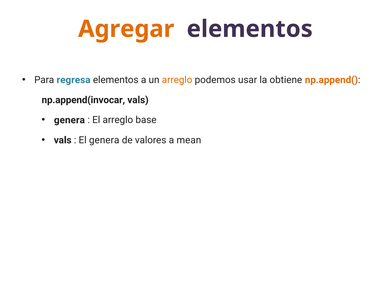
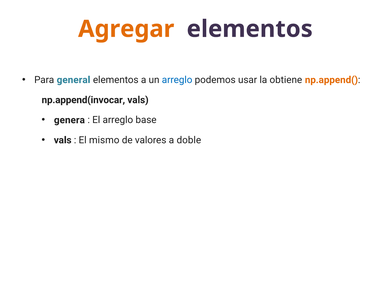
regresa: regresa -> general (74, 80)
arreglo colour: orange -> blue (177, 80)
El genera: genera -> mismo (104, 140)
mean: mean -> doble (189, 140)
